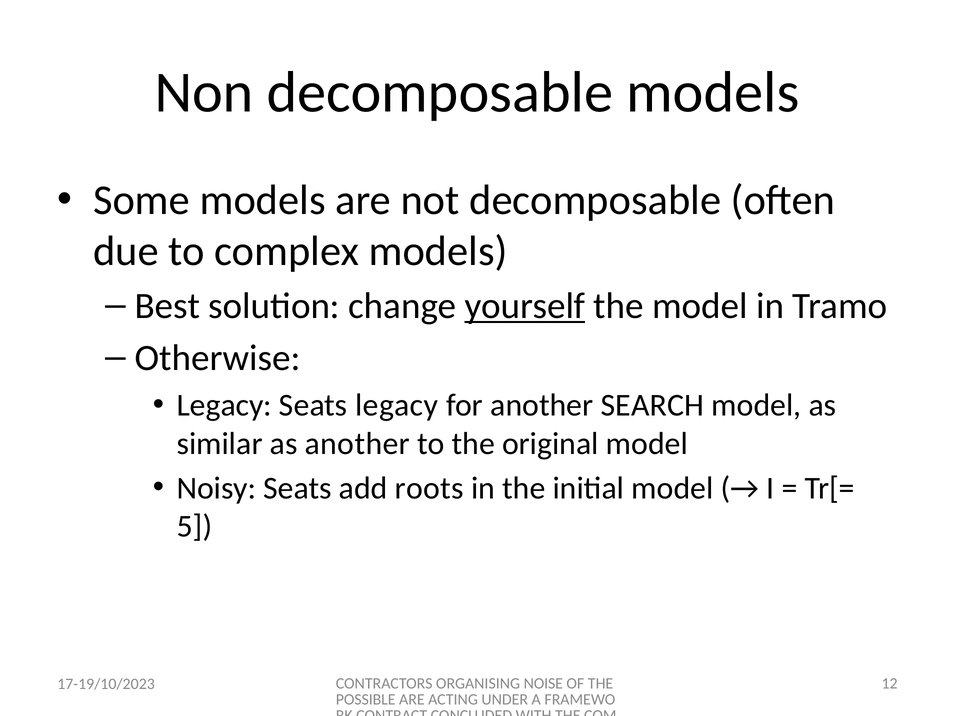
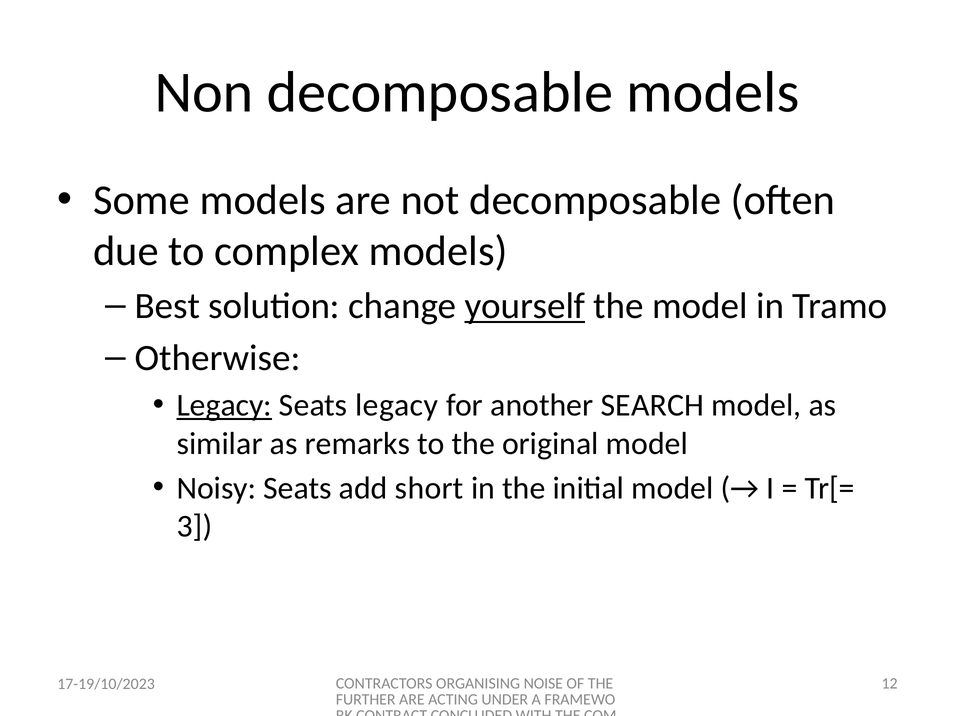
Legacy underline: none -> present (224, 406)
as another: another -> remarks (357, 444)
roots: roots -> short (429, 488)
5: 5 -> 3 (194, 527)
POSSIBLE: POSSIBLE -> FURTHER (366, 700)
